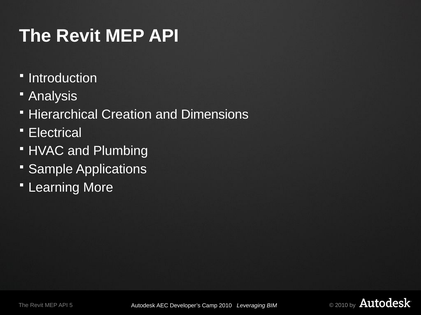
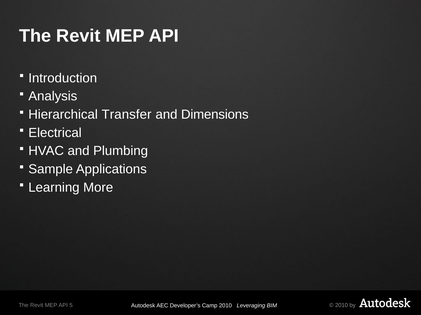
Creation: Creation -> Transfer (127, 115)
